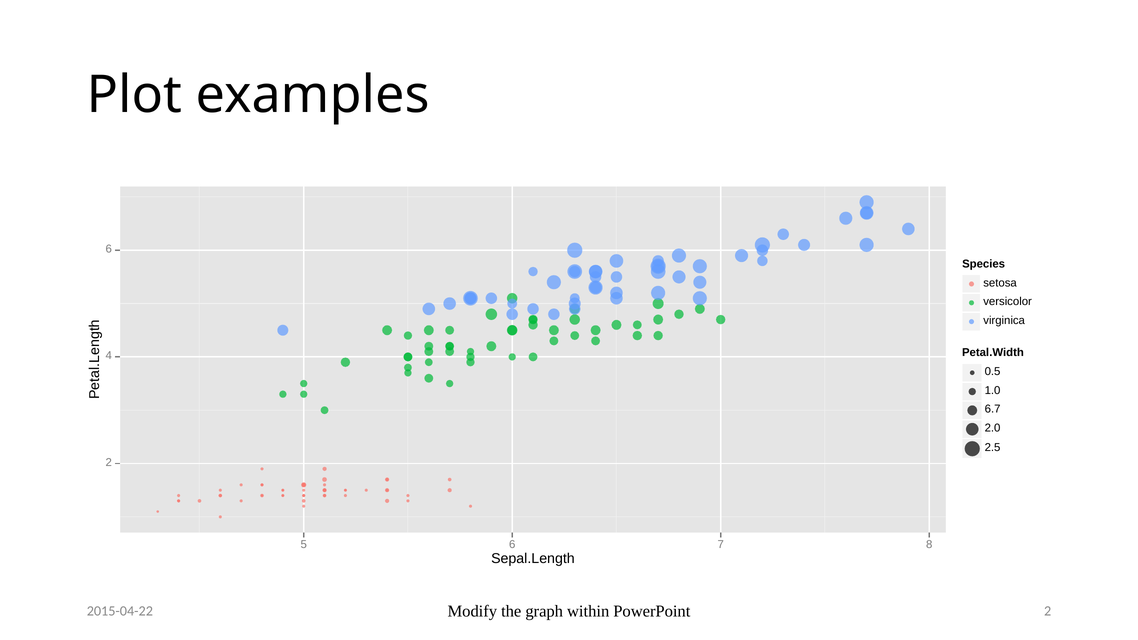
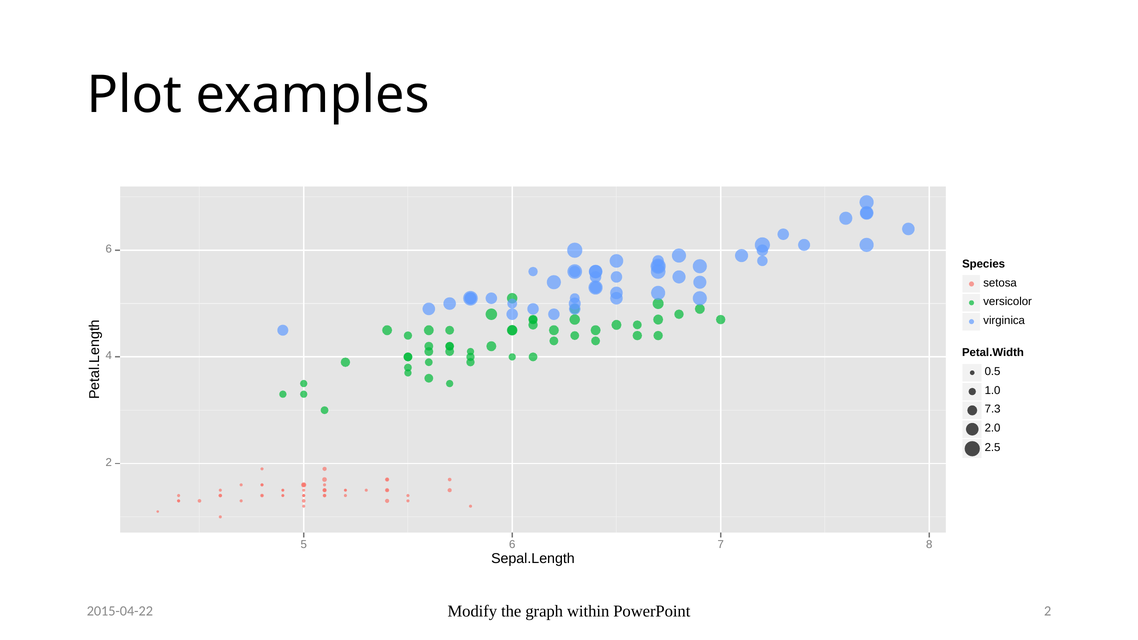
6.7: 6.7 -> 7.3 (993, 409)
